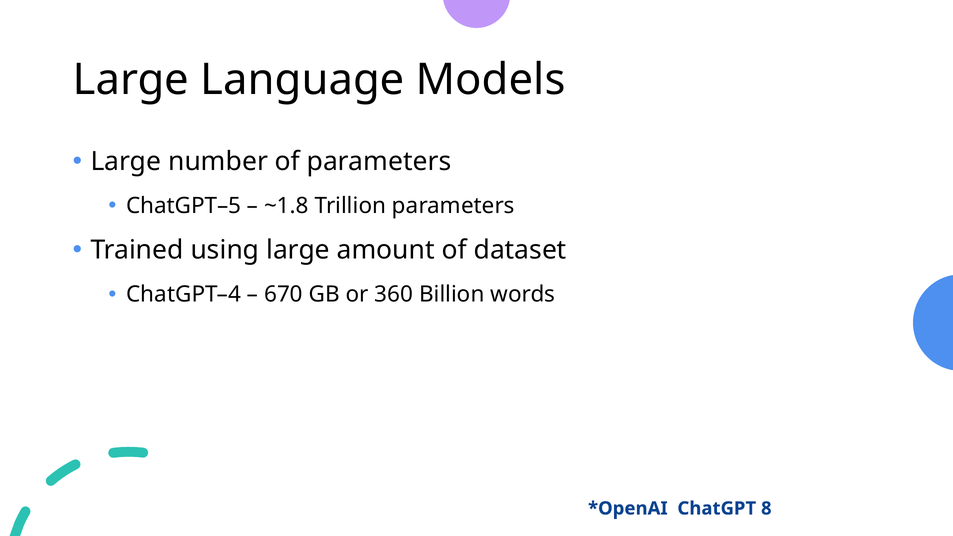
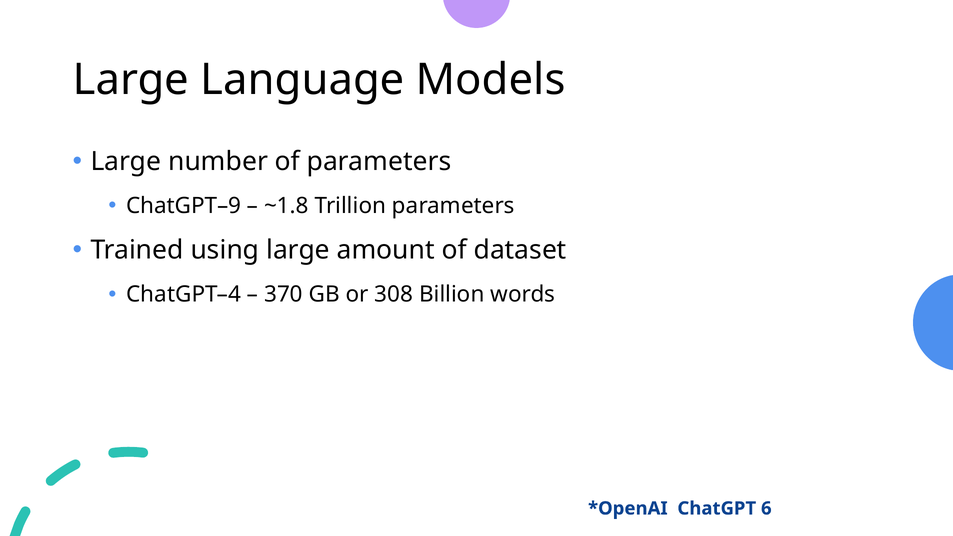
ChatGPT–5: ChatGPT–5 -> ChatGPT–9 (184, 206)
670: 670 -> 370 (283, 295)
360: 360 -> 308 (394, 295)
8: 8 -> 6 (766, 509)
